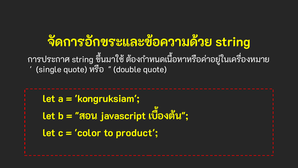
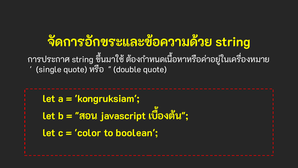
product: product -> boolean (137, 133)
